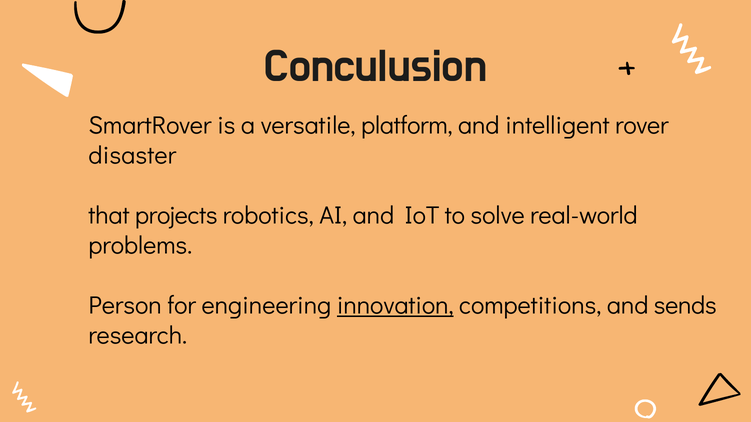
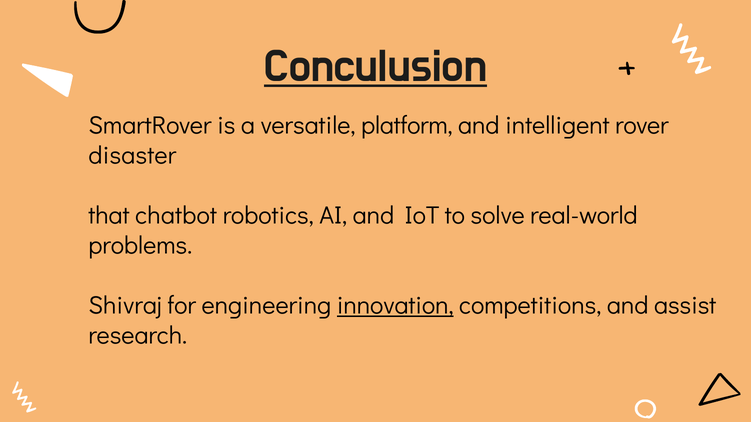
Conculusion underline: none -> present (375, 66)
projects: projects -> chatbot (176, 216)
Person: Person -> Shivraj (125, 306)
sends: sends -> assist (685, 306)
